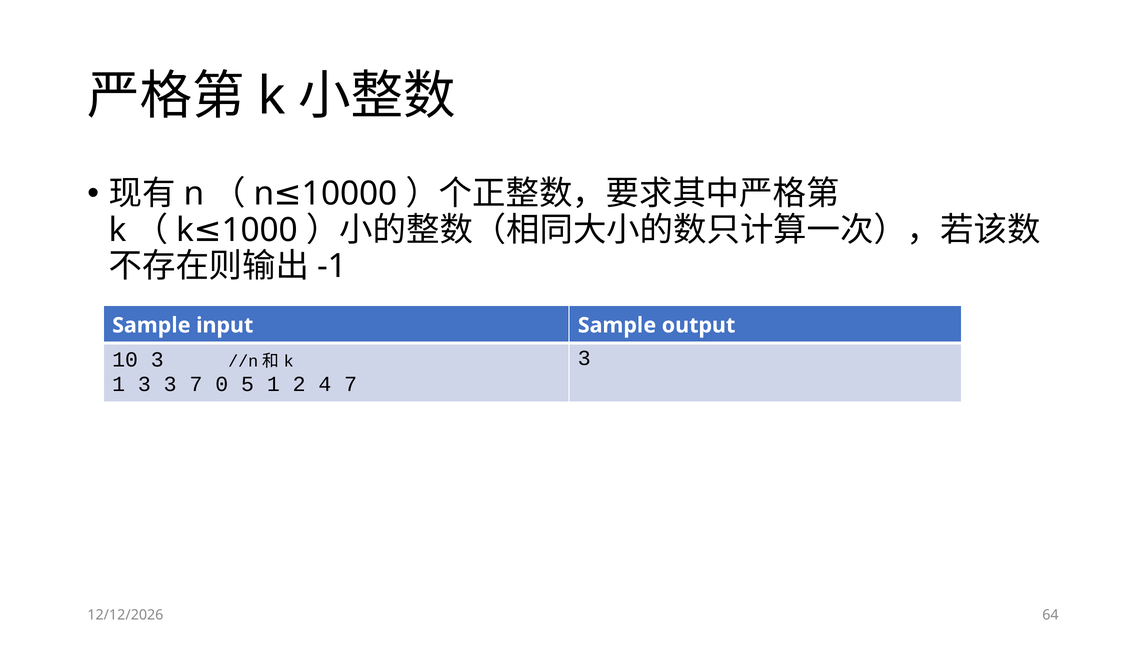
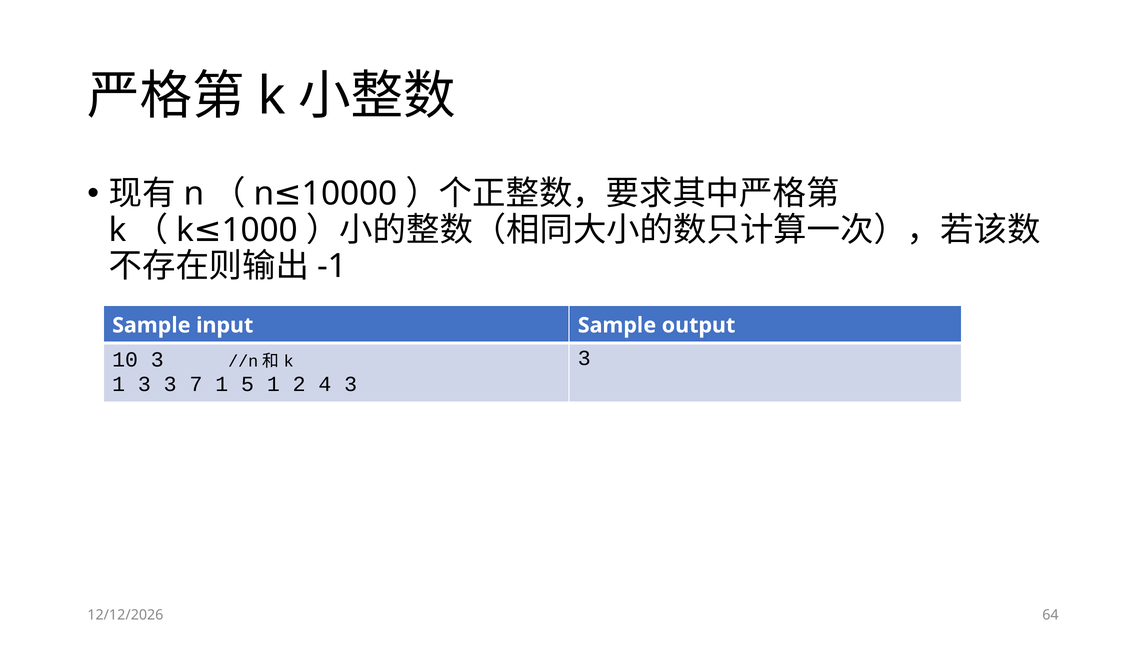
7 0: 0 -> 1 (222, 384)
4 7: 7 -> 3 (351, 384)
